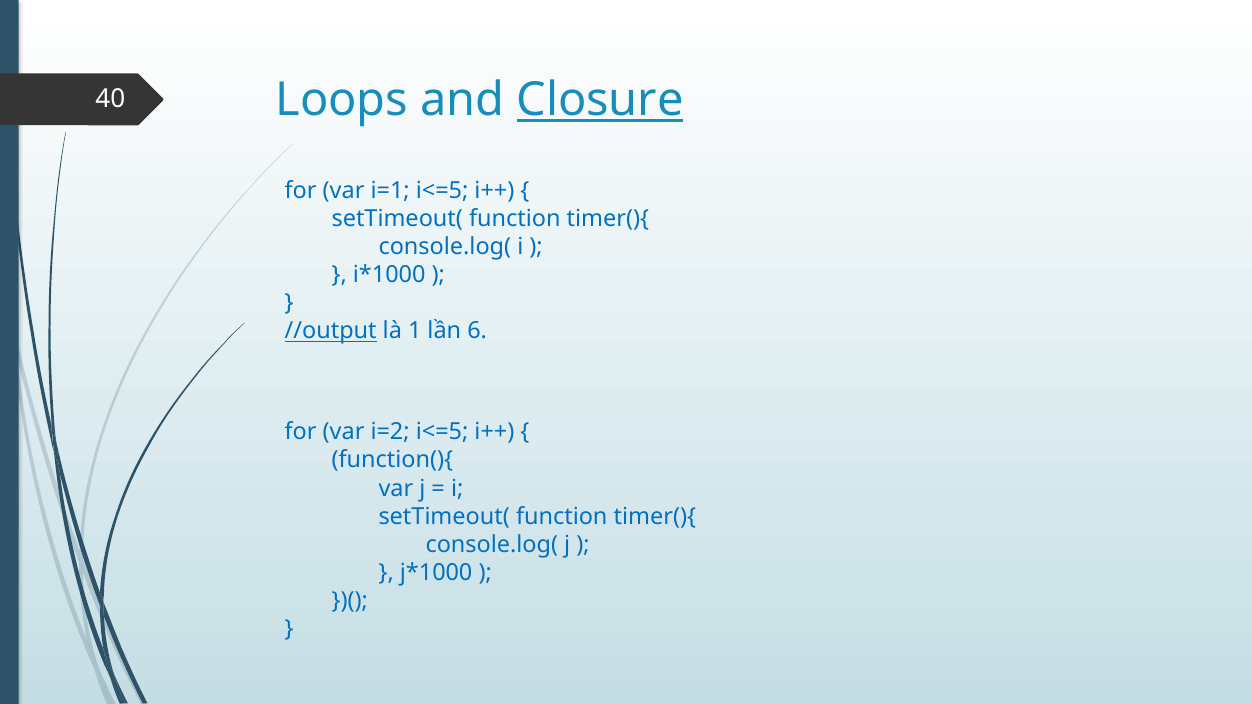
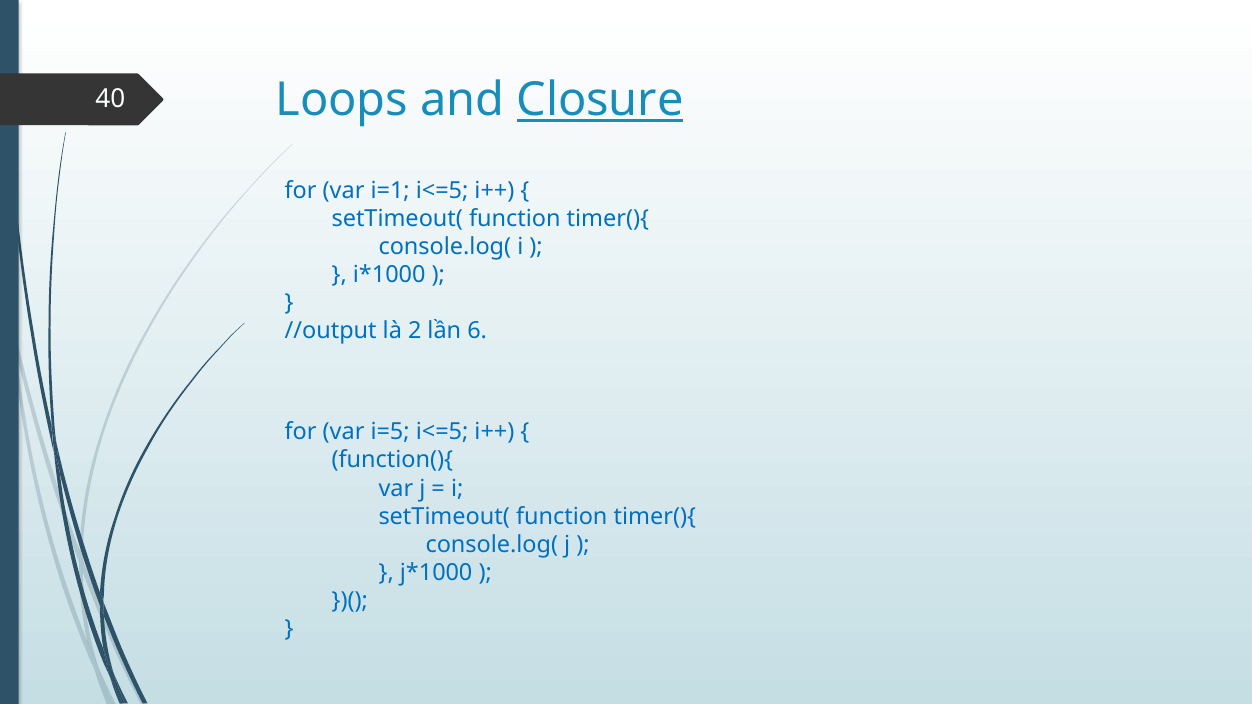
//output underline: present -> none (331, 331)
1: 1 -> 2 (415, 331)
i=2: i=2 -> i=5 (390, 432)
